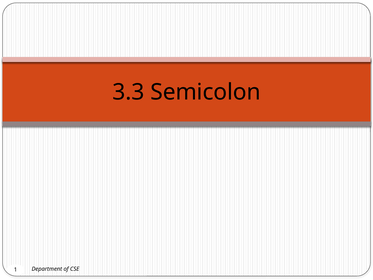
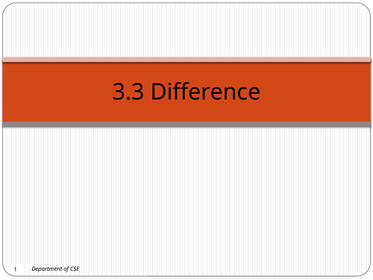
Semicolon: Semicolon -> Difference (205, 92)
